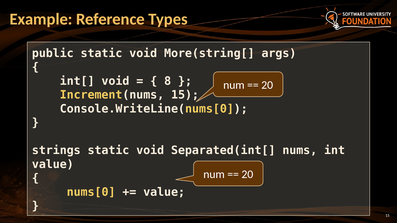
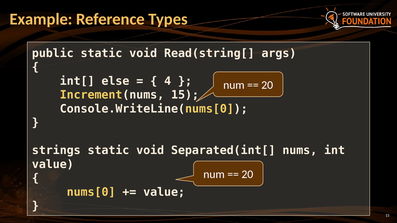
More(string[: More(string[ -> Read(string[ (209, 53)
int[ void: void -> else (115, 81)
8: 8 -> 4 (168, 81)
